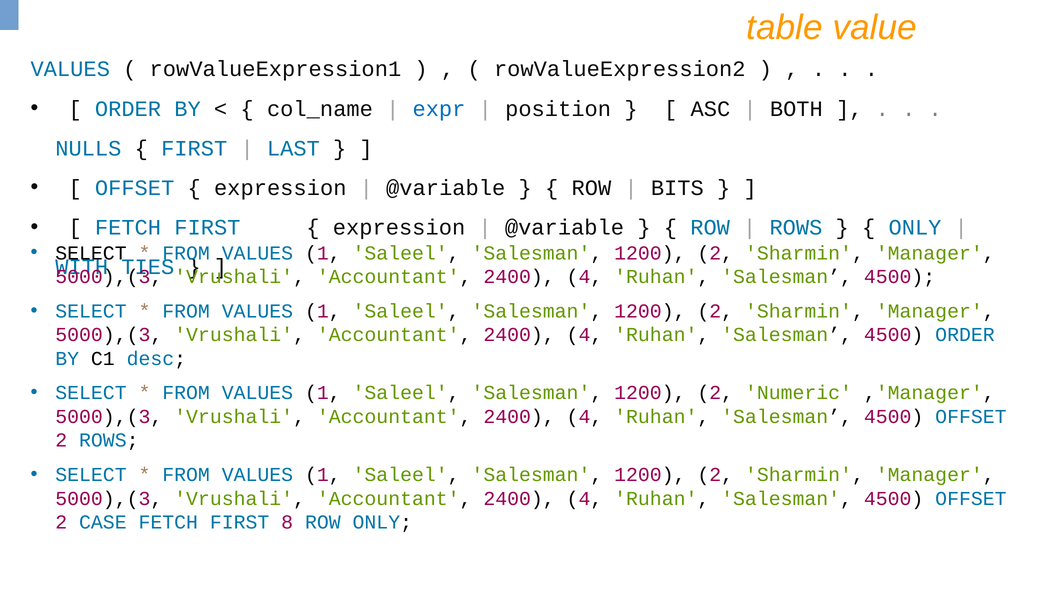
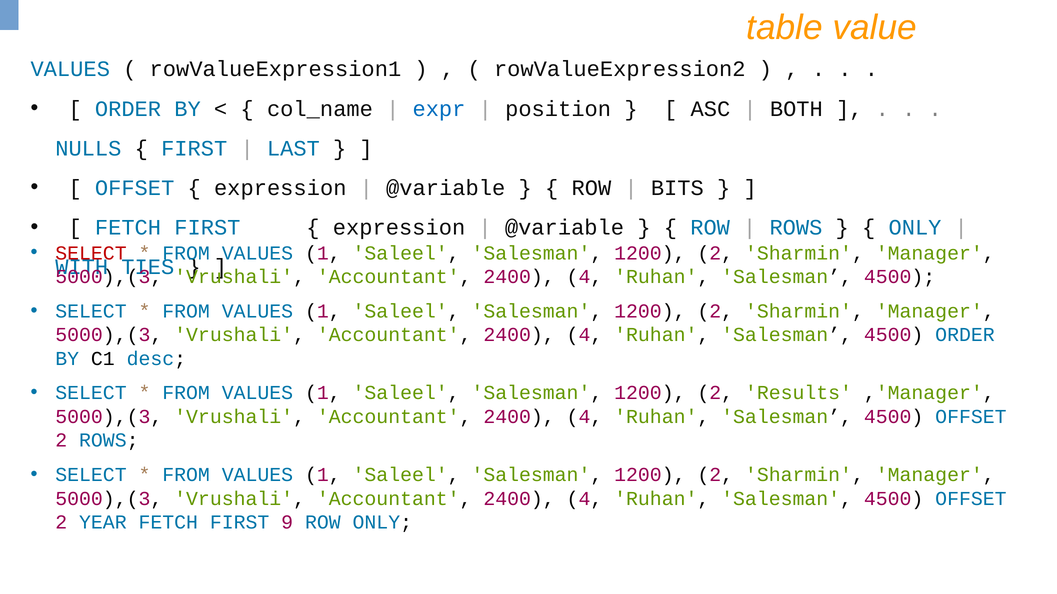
SELECT colour: black -> red (91, 253)
Numeric: Numeric -> Results (799, 393)
CASE: CASE -> YEAR (103, 523)
8: 8 -> 9 (287, 523)
